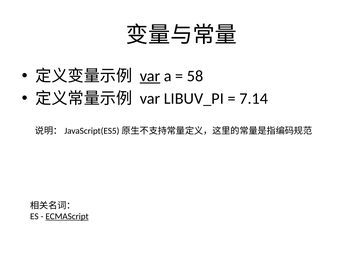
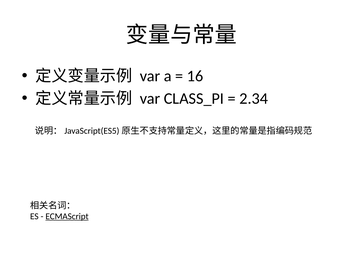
var underline: present -> none (150, 76)
58: 58 -> 16 (195, 76)
LIBUV_PI: LIBUV_PI -> CLASS_PI (194, 99)
7.14: 7.14 -> 2.34 (254, 99)
